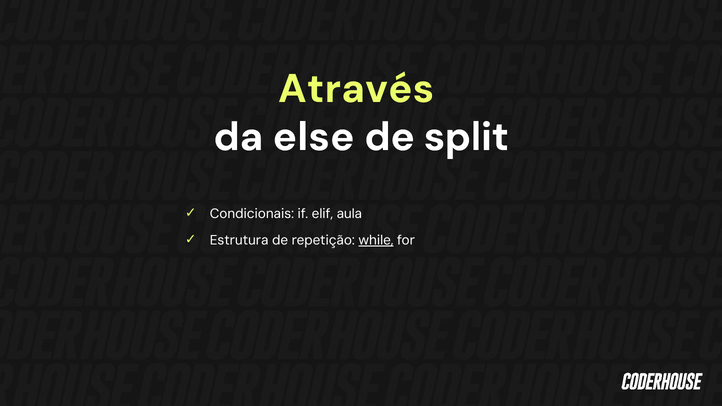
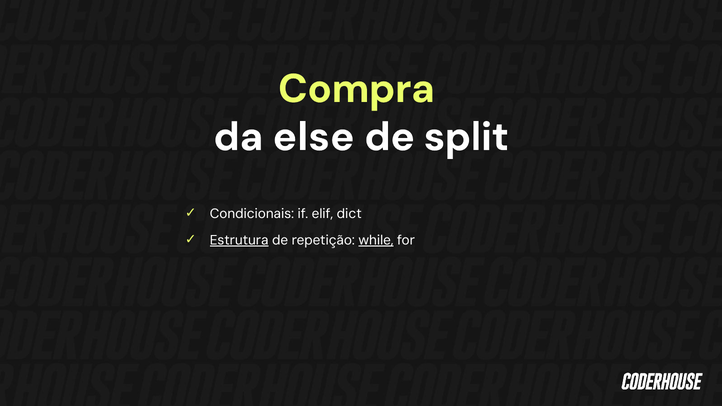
Através: Através -> Compra (356, 89)
aula: aula -> dict (349, 214)
Estrutura underline: none -> present (239, 240)
